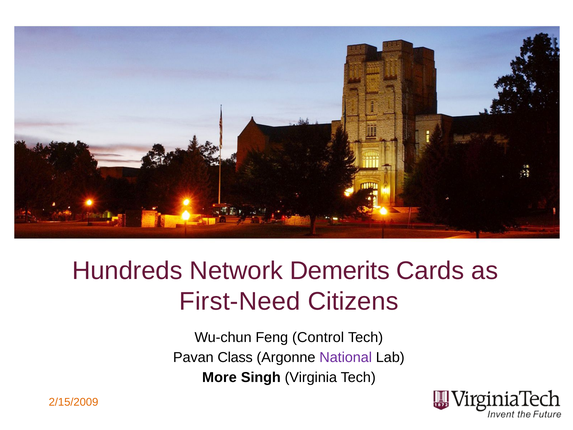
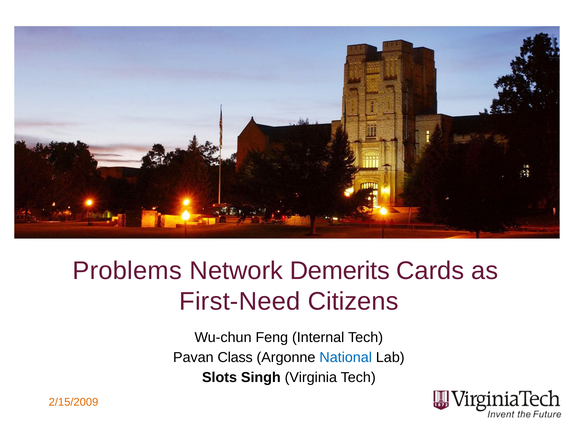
Hundreds: Hundreds -> Problems (127, 271)
Control: Control -> Internal (318, 337)
National colour: purple -> blue (346, 357)
More: More -> Slots (220, 377)
